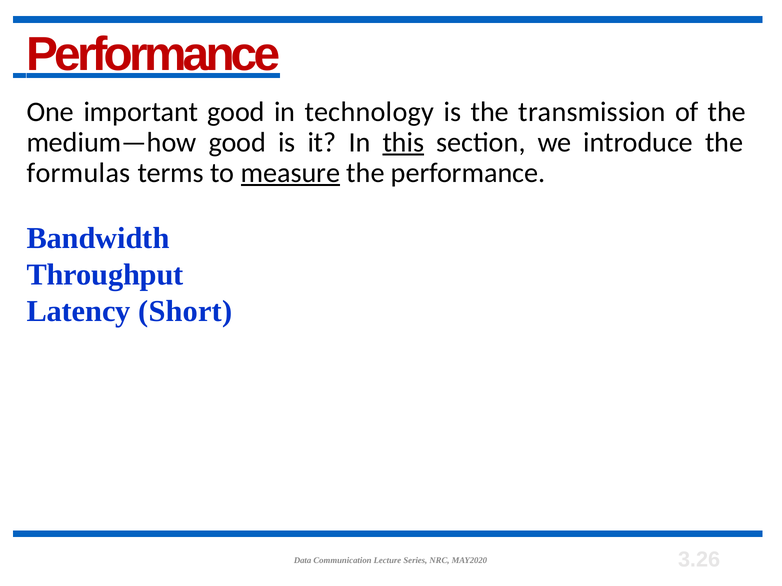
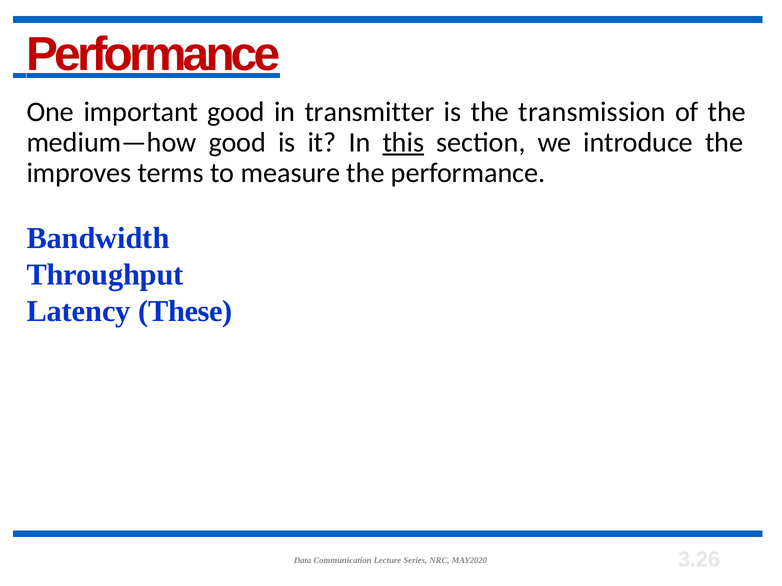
technology: technology -> transmitter (369, 112)
formulas: formulas -> improves (79, 173)
measure underline: present -> none (290, 173)
Short: Short -> These (185, 312)
